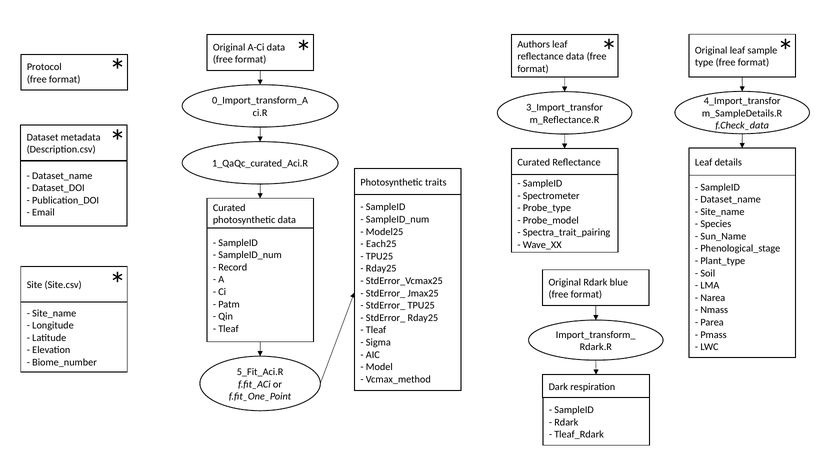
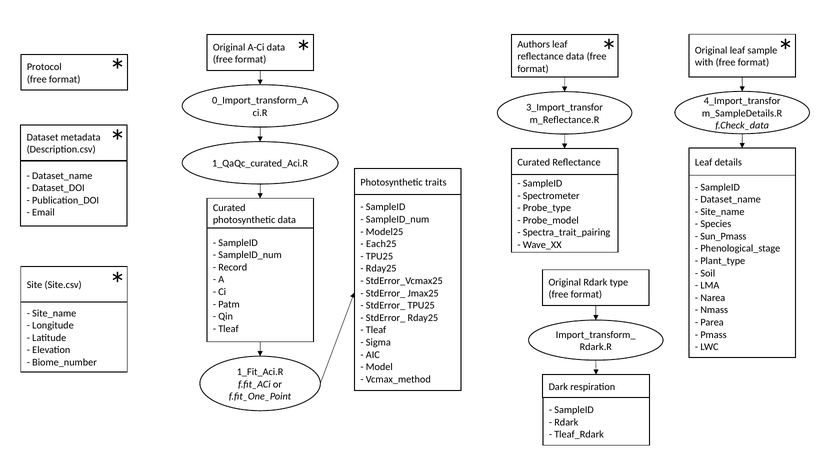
type: type -> with (704, 63)
Sun_Name: Sun_Name -> Sun_Pmass (723, 236)
blue: blue -> type (619, 282)
5_Fit_Aci.R: 5_Fit_Aci.R -> 1_Fit_Aci.R (260, 372)
